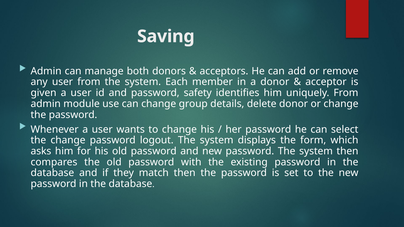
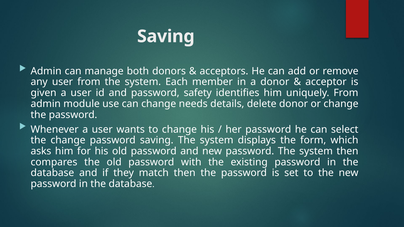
group: group -> needs (193, 104)
password logout: logout -> saving (157, 140)
